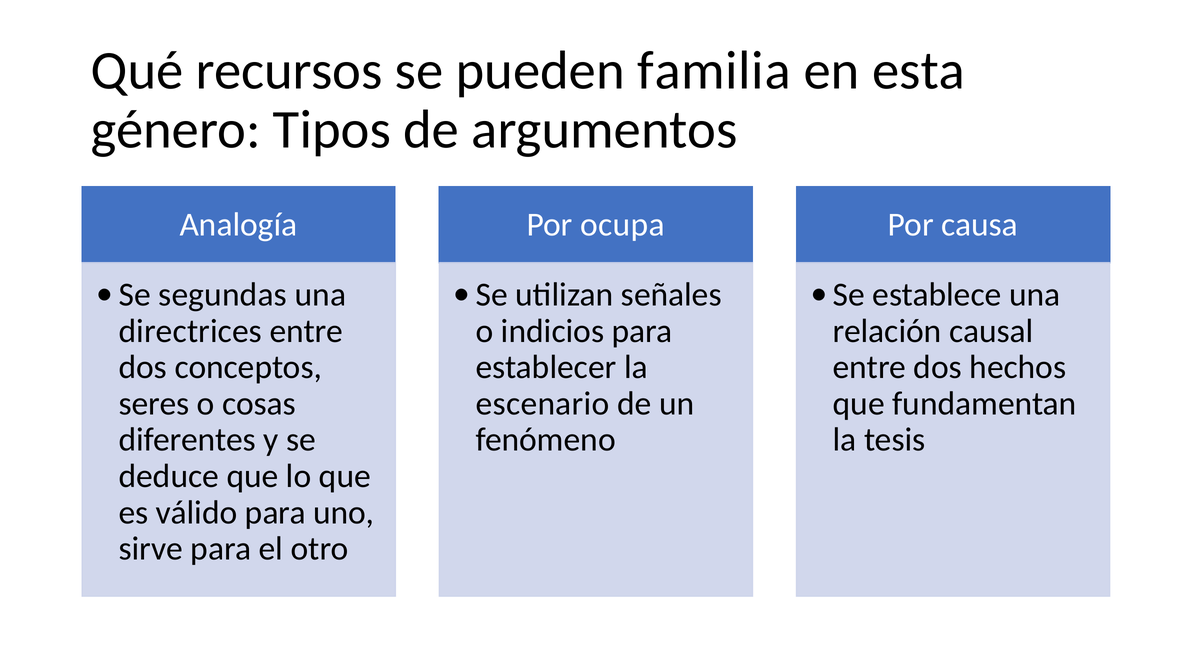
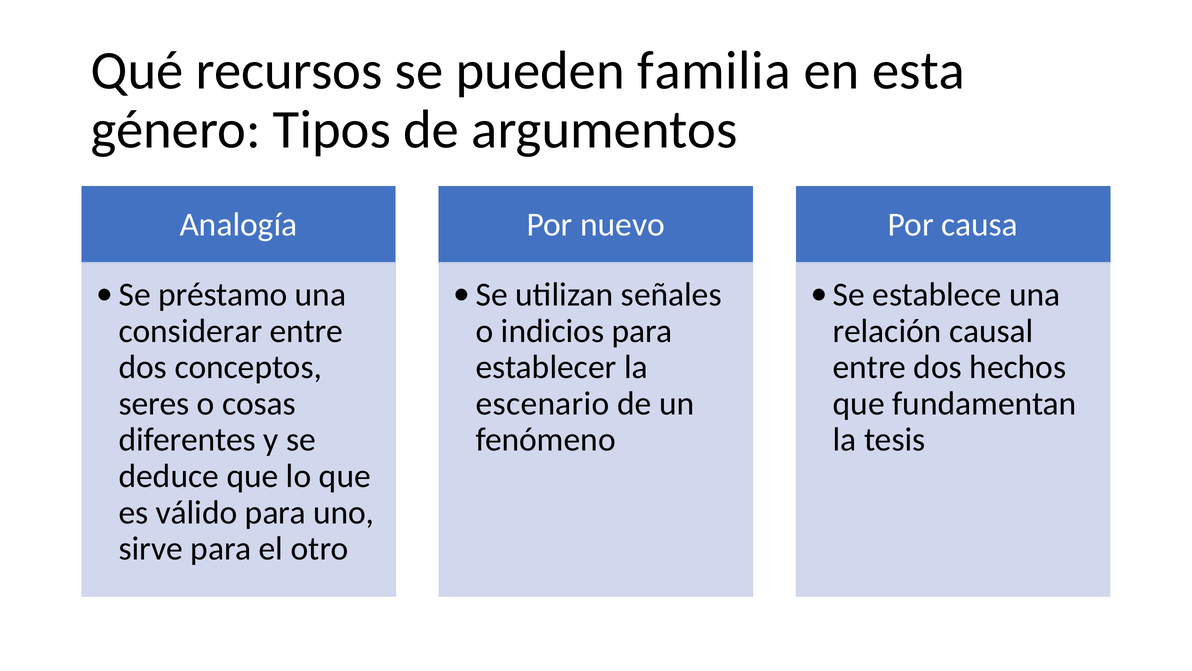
ocupa: ocupa -> nuevo (623, 224)
segundas: segundas -> préstamo (223, 295)
directrices: directrices -> considerar (190, 331)
